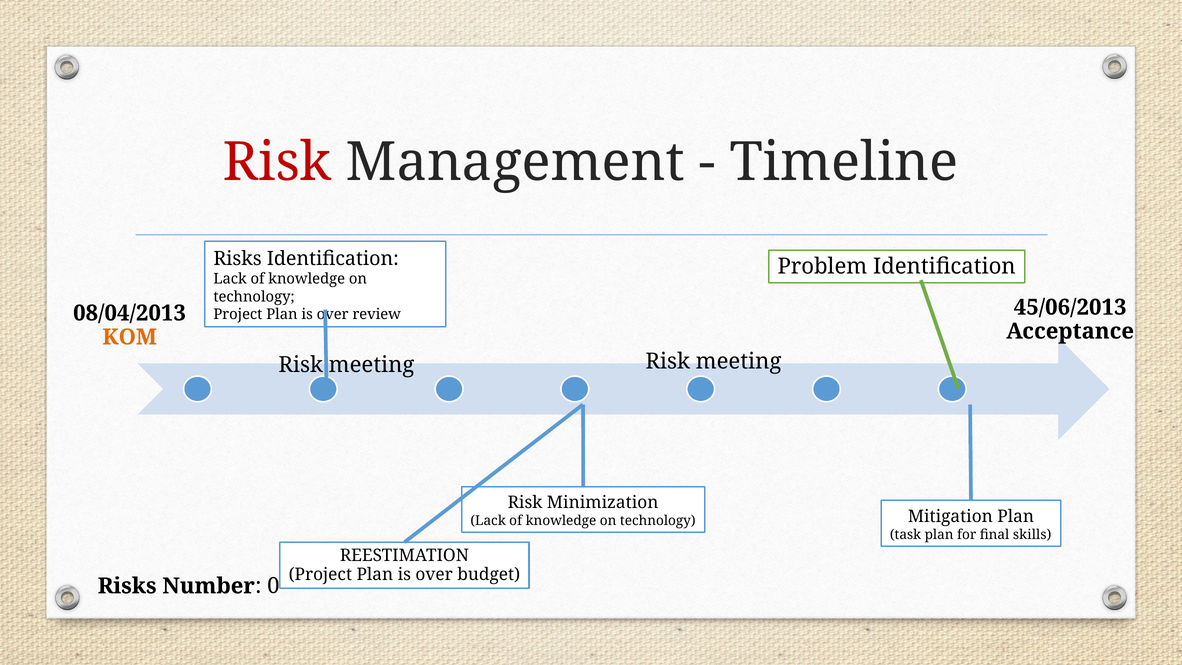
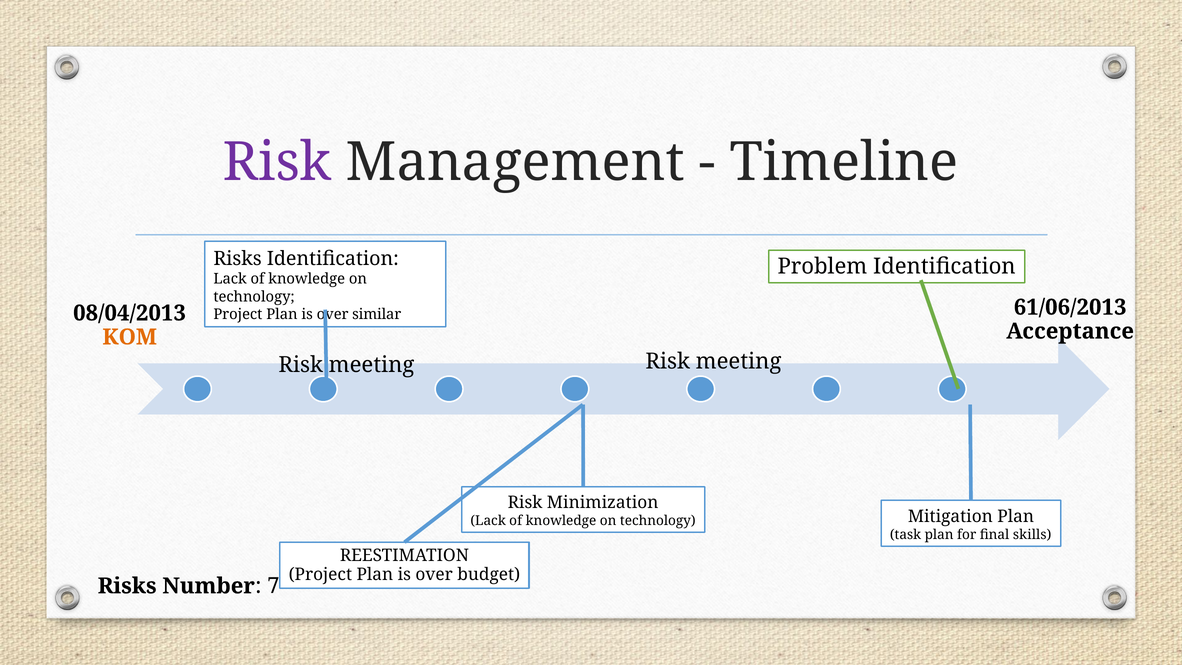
Risk colour: red -> purple (277, 162)
45/06/2013: 45/06/2013 -> 61/06/2013 (1070, 307)
review: review -> similar (377, 314)
0: 0 -> 7 (273, 586)
